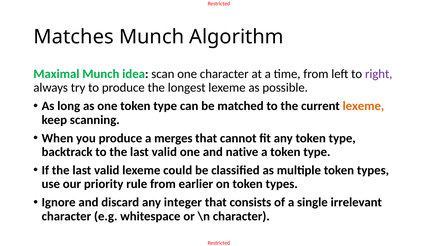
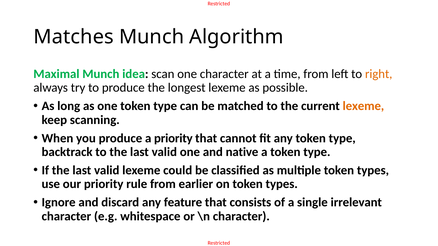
right colour: purple -> orange (379, 74)
a merges: merges -> priority (173, 138)
integer: integer -> feature (183, 203)
